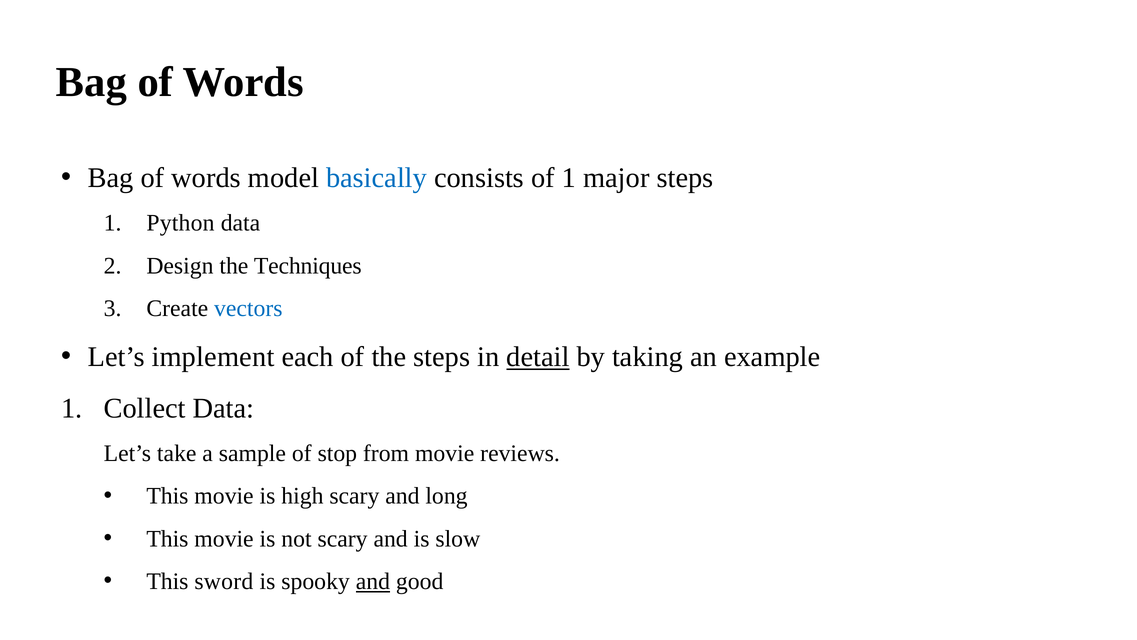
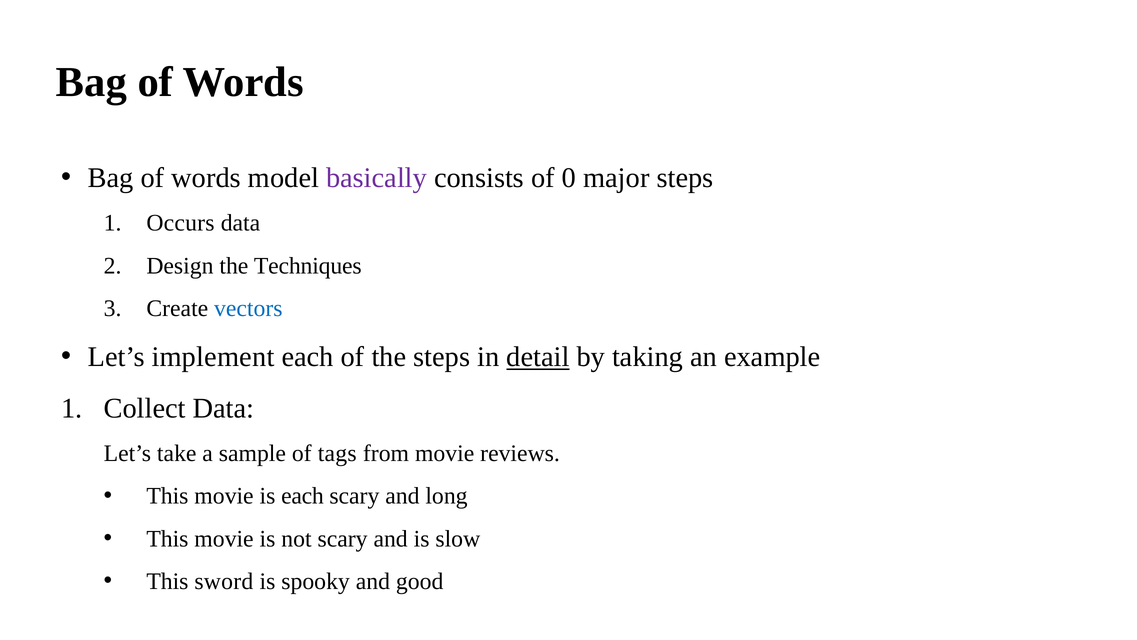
basically colour: blue -> purple (377, 178)
of 1: 1 -> 0 (569, 178)
Python: Python -> Occurs (180, 223)
stop: stop -> tags (337, 453)
is high: high -> each (303, 496)
and underline: present -> none (373, 581)
